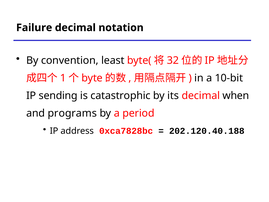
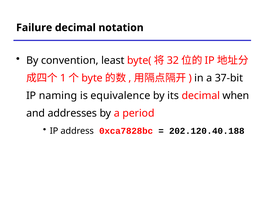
10-bit: 10-bit -> 37-bit (229, 78)
sending: sending -> naming (58, 96)
catastrophic: catastrophic -> equivalence (120, 96)
programs: programs -> addresses (72, 113)
